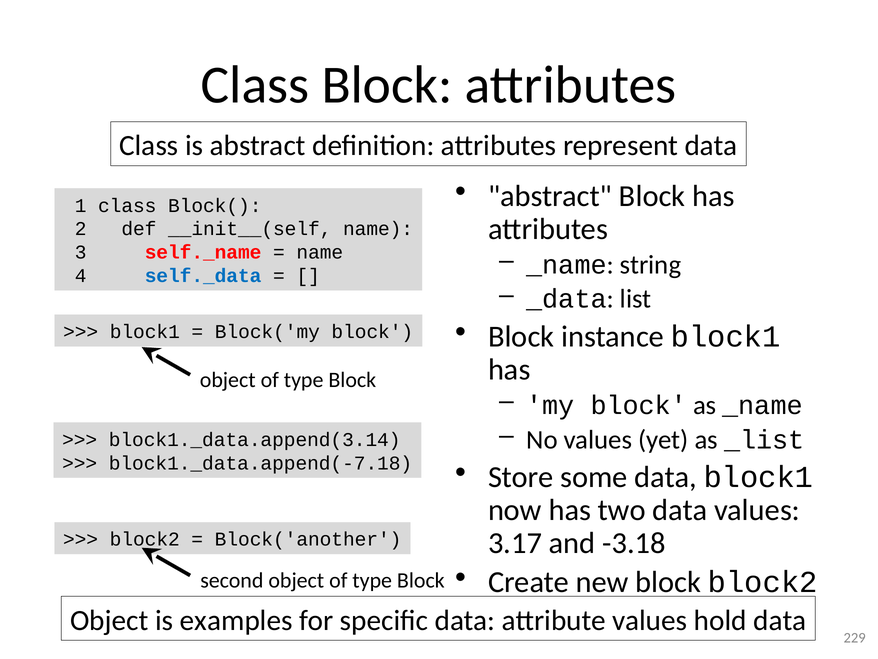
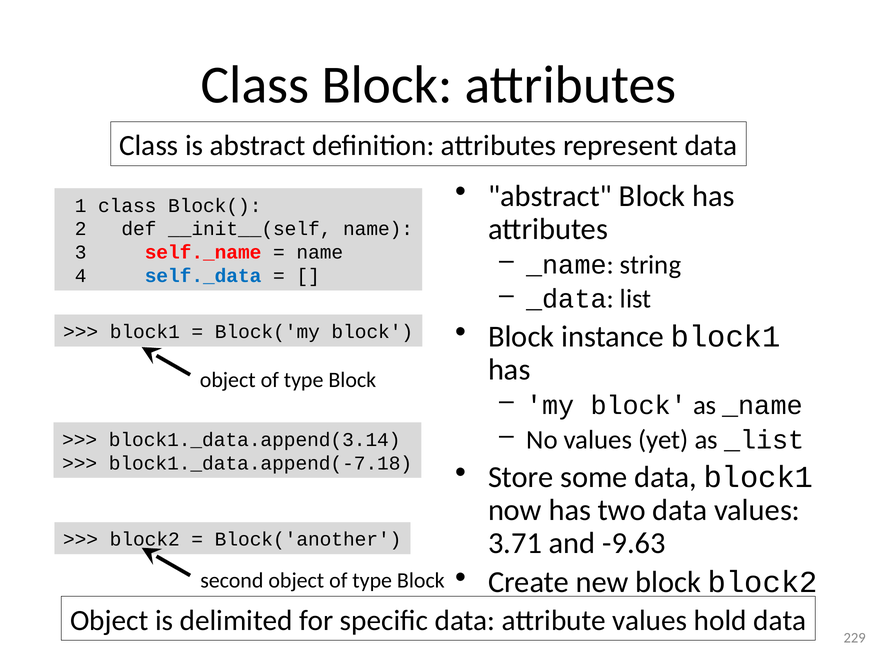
3.17: 3.17 -> 3.71 (515, 543)
-3.18: -3.18 -> -9.63 (634, 543)
examples: examples -> delimited (236, 620)
